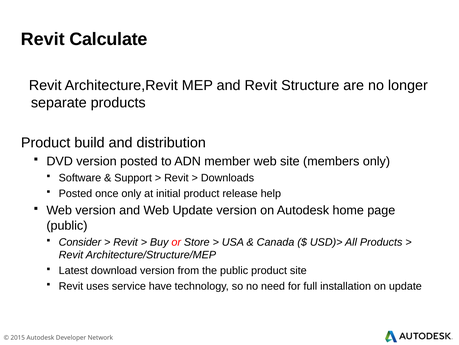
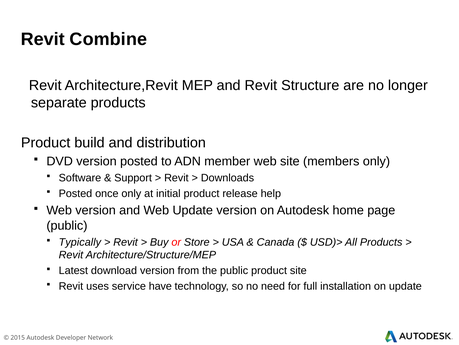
Calculate: Calculate -> Combine (108, 39)
Consider: Consider -> Typically (80, 242)
